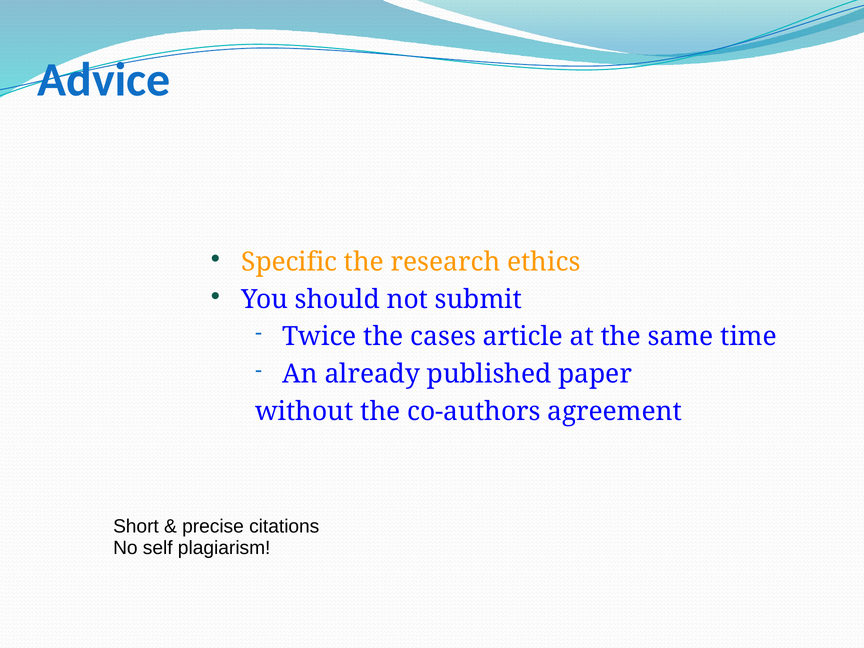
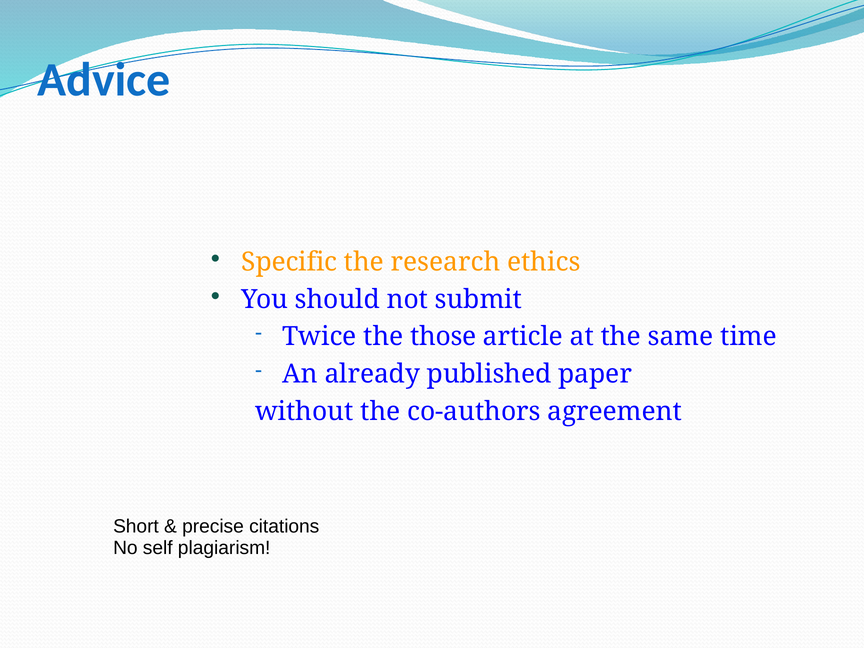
cases: cases -> those (443, 337)
